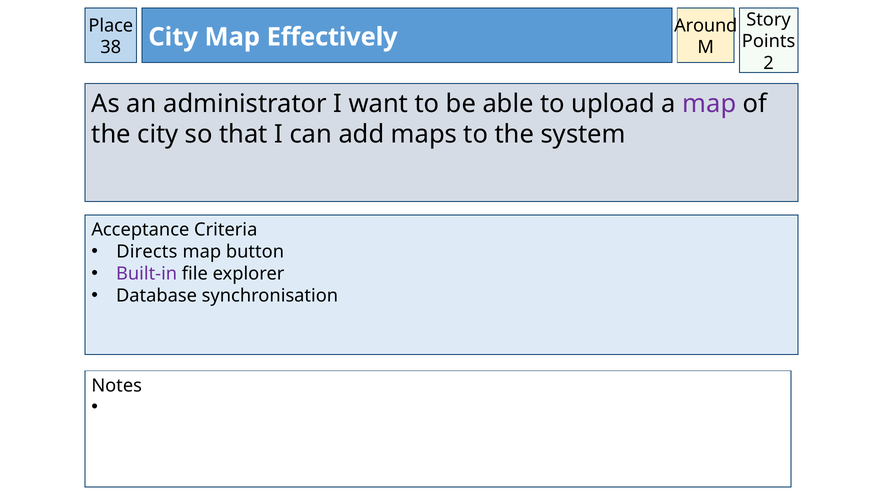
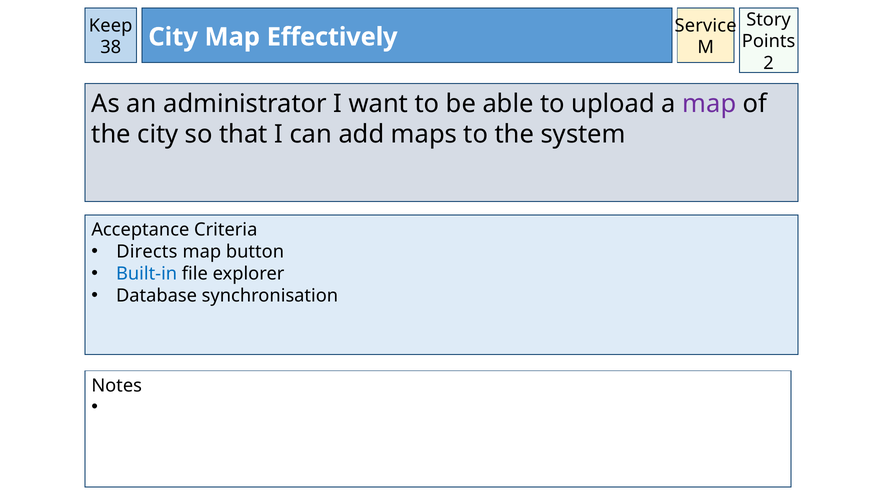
Place: Place -> Keep (111, 26)
Around: Around -> Service (706, 26)
Built-in colour: purple -> blue (147, 274)
